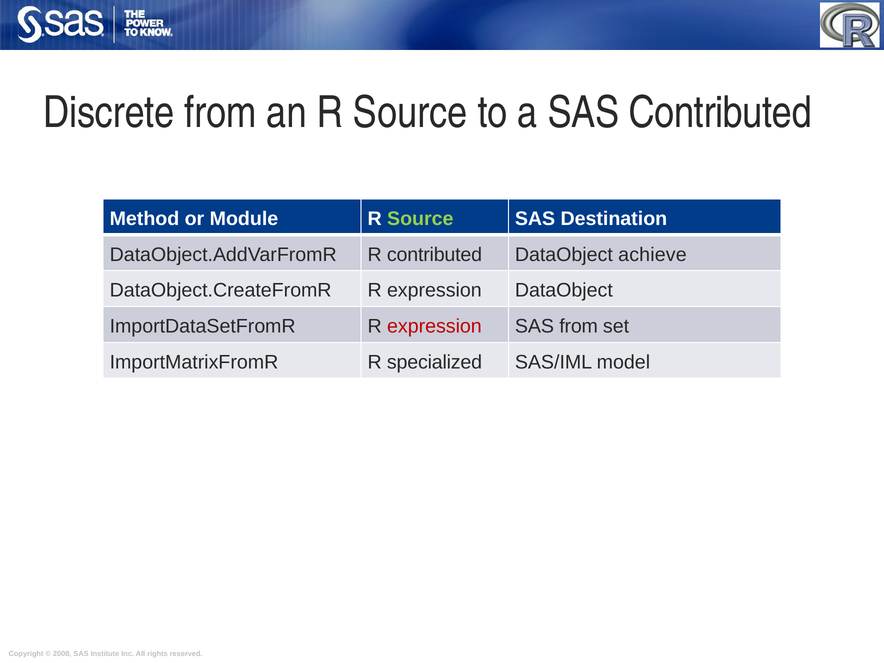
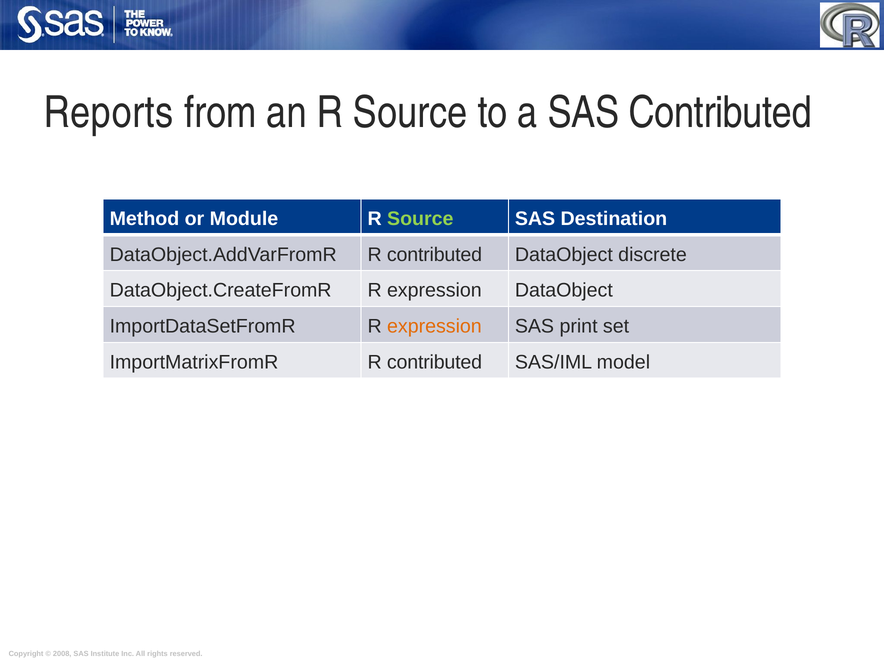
Discrete: Discrete -> Reports (109, 113)
achieve: achieve -> discrete (653, 255)
expression colour: red -> orange (434, 326)
SAS from: from -> print (579, 326)
ImportMatrixFromR R specialized: specialized -> contributed (435, 362)
